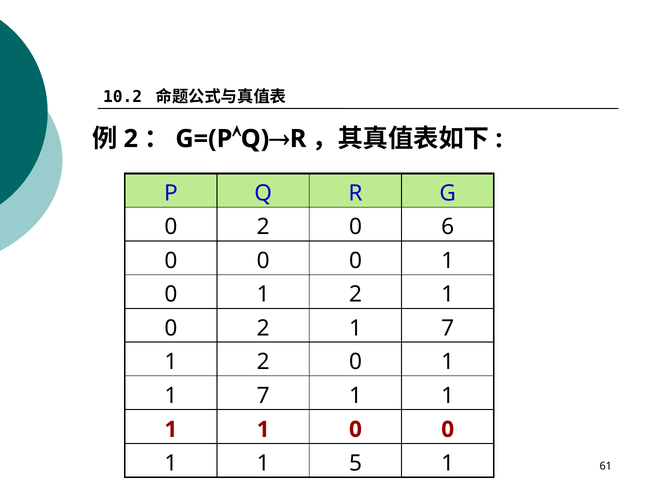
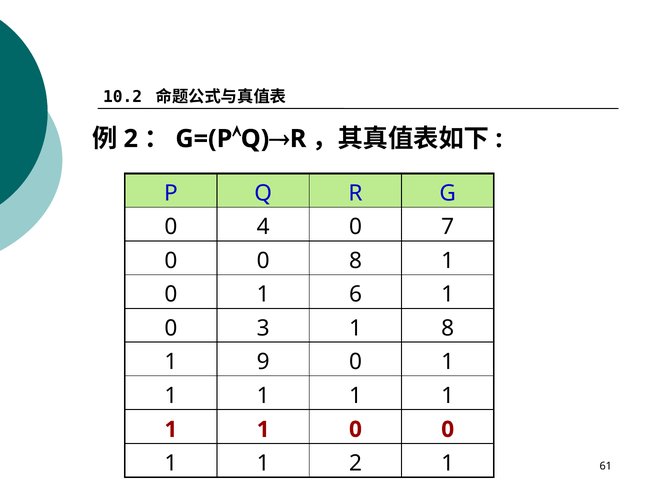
2: 2 -> 4 (263, 227)
6: 6 -> 7 (448, 227)
0 0 0: 0 -> 8 (355, 261)
0 1 2: 2 -> 6 (355, 295)
2: 2 -> 3 (263, 328)
7: 7 -> 8 (448, 328)
2: 2 -> 9 (263, 362)
7: 7 -> 1 (263, 396)
1 5: 5 -> 2 (355, 463)
